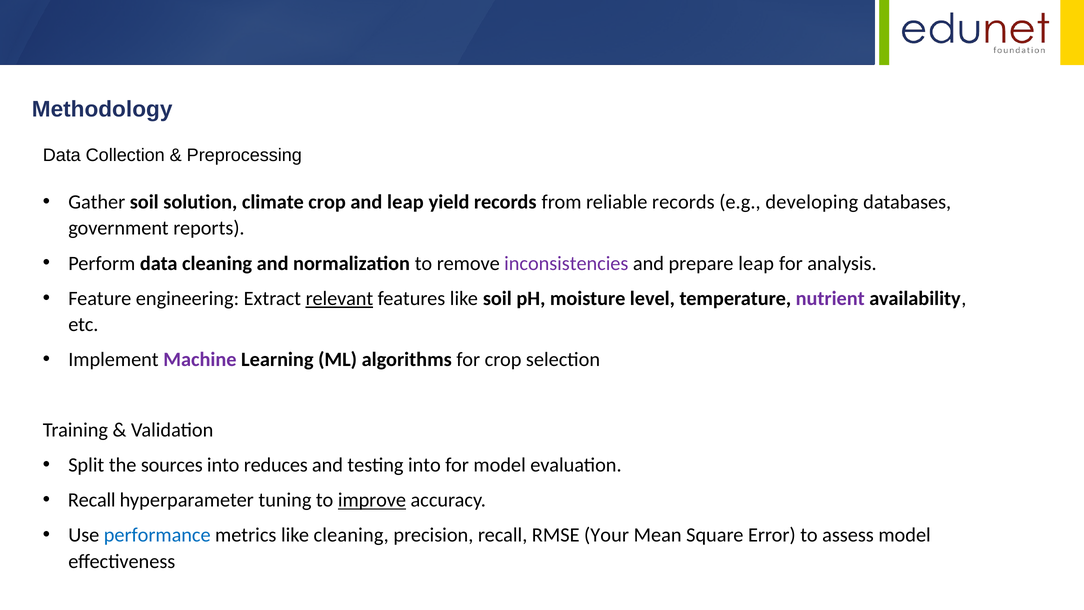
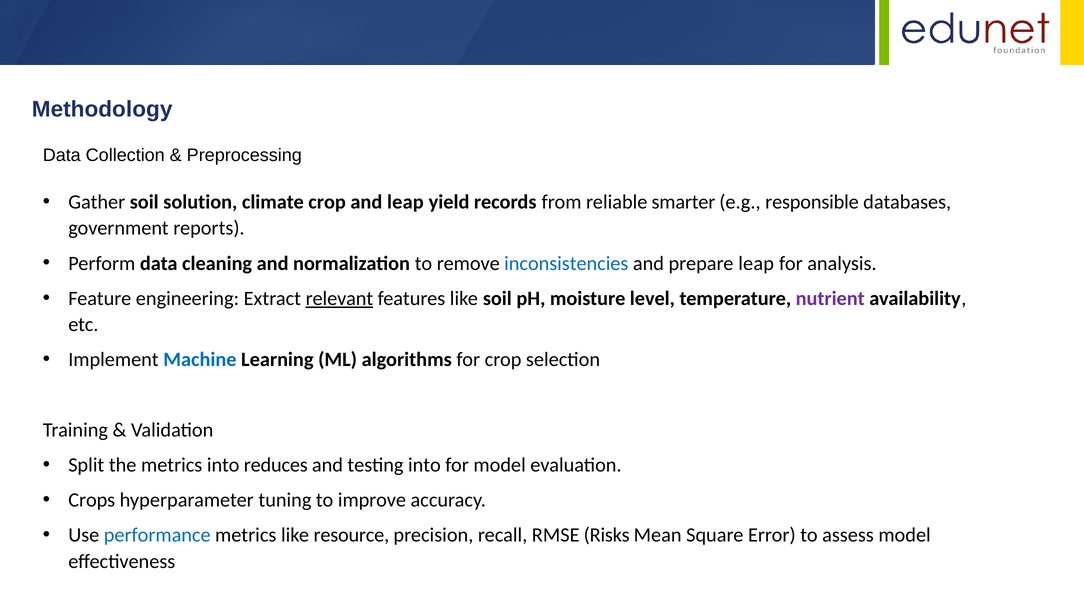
reliable records: records -> smarter (683, 202)
developing: developing -> responsible (812, 202)
inconsistencies colour: purple -> blue (566, 263)
Machine colour: purple -> blue (200, 359)
the sources: sources -> metrics (172, 465)
Recall: Recall -> Crops (92, 500)
improve underline: present -> none (372, 500)
like cleaning: cleaning -> resource (351, 535)
Your: Your -> Risks (607, 535)
